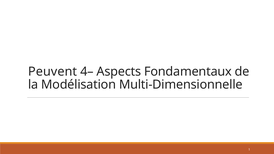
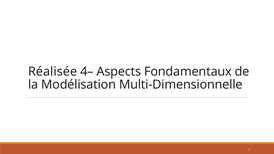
Peuvent: Peuvent -> Réalisée (53, 72)
